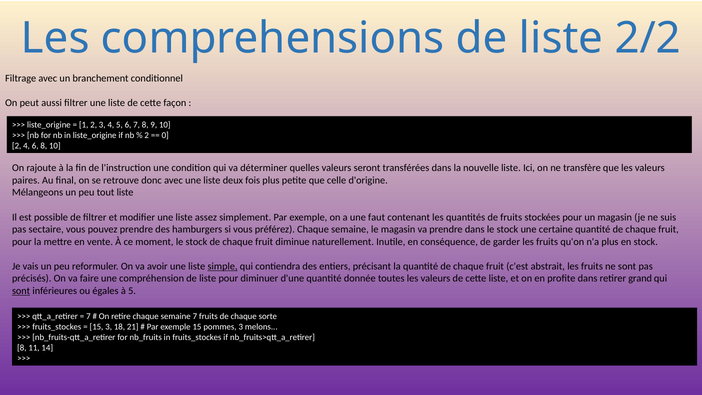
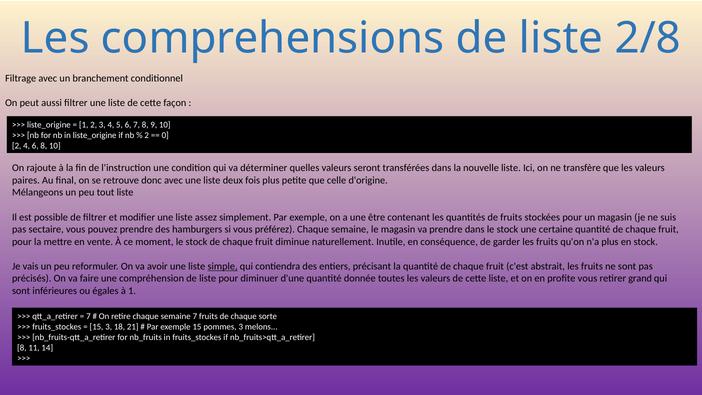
2/2: 2/2 -> 2/8 (648, 38)
faut: faut -> être (377, 217)
profite dans: dans -> vous (588, 279)
sont underline: present -> none (21, 291)
à 5: 5 -> 1 (132, 291)
